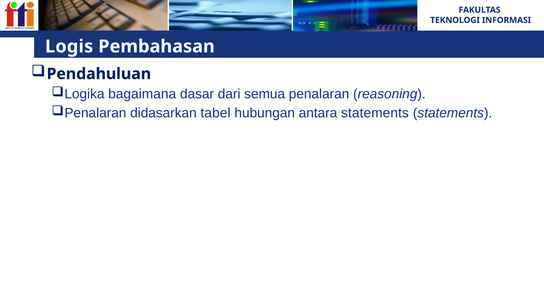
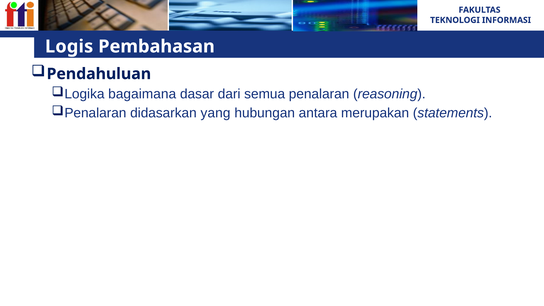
tabel: tabel -> yang (216, 113)
antara statements: statements -> merupakan (375, 113)
